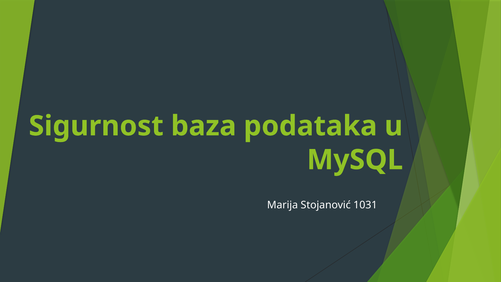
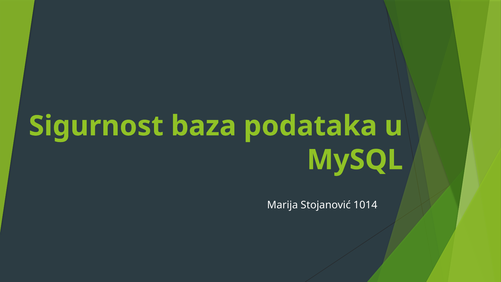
1031: 1031 -> 1014 (365, 205)
